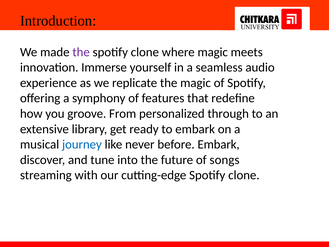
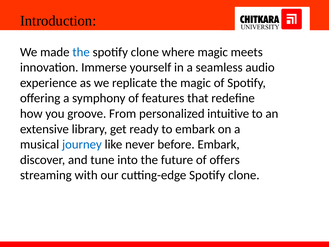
the colour: purple -> blue (81, 52)
through: through -> intuitive (228, 114)
songs: songs -> offers (225, 160)
